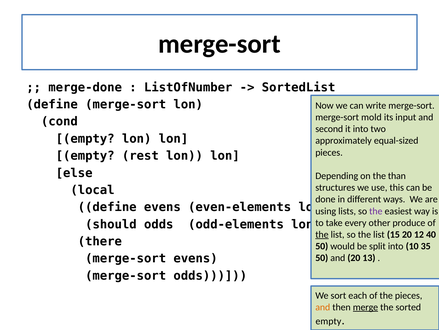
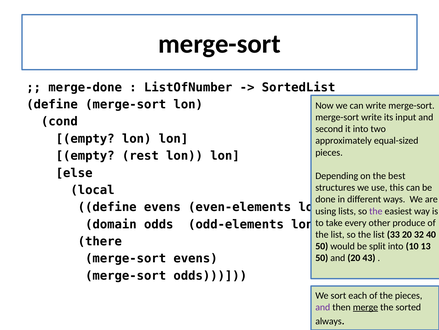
merge-sort mold: mold -> write (371, 117)
than: than -> best (397, 176)
should: should -> domain (111, 224)
the underline: present -> none (322, 234)
15: 15 -> 33 (393, 234)
12: 12 -> 32 (419, 234)
35: 35 -> 13 (426, 246)
13: 13 -> 43 (369, 257)
and colour: orange -> purple (323, 306)
empty: empty -> always (329, 321)
